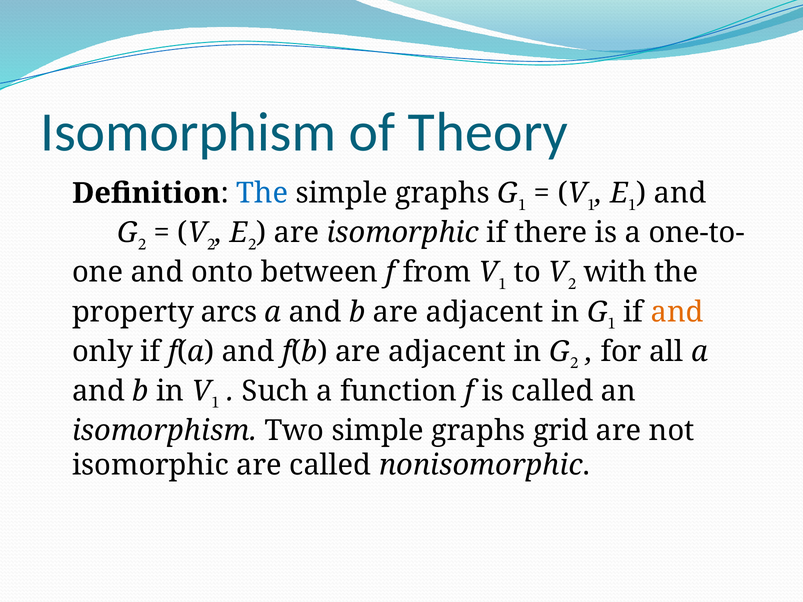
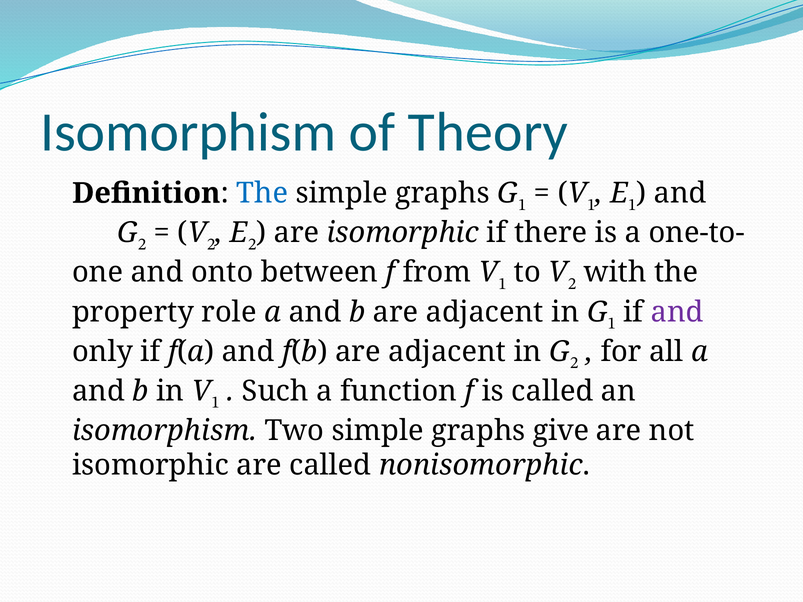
arcs: arcs -> role (229, 312)
and colour: orange -> purple (677, 312)
grid: grid -> give (561, 431)
